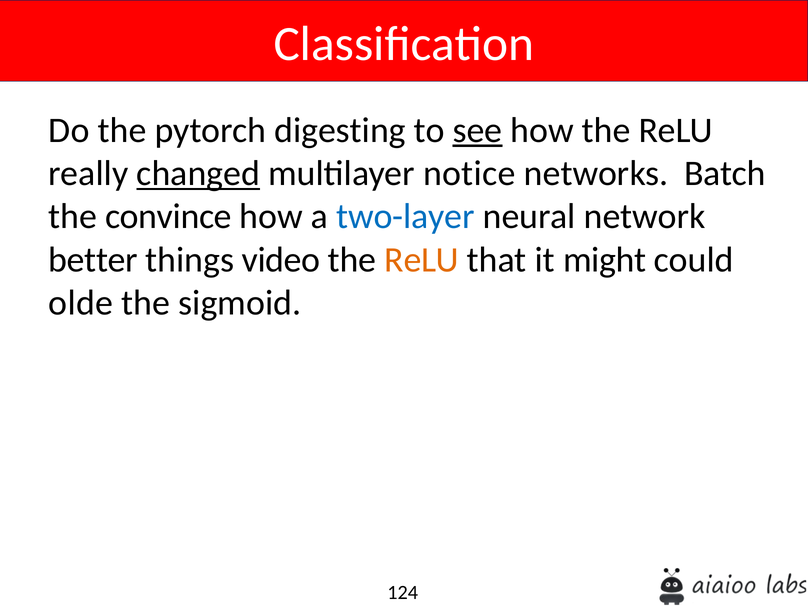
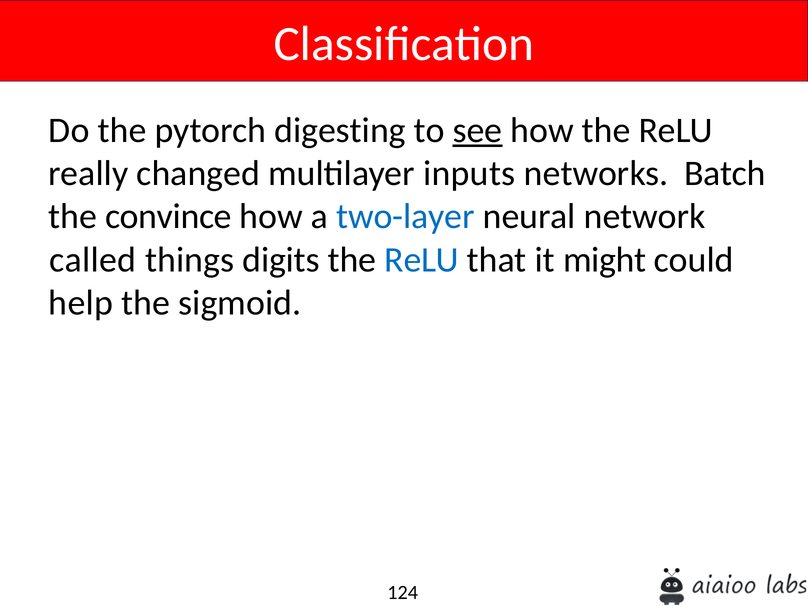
changed underline: present -> none (198, 173)
notice: notice -> inputs (469, 173)
better: better -> called (93, 260)
video: video -> digits (281, 260)
ReLU colour: orange -> blue (422, 260)
olde: olde -> help (81, 303)
